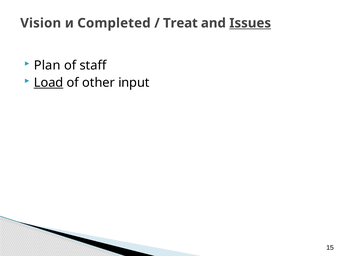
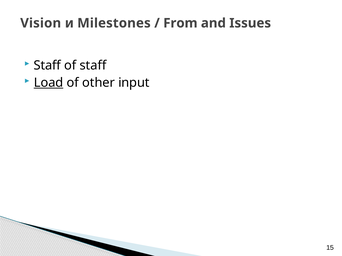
Completed: Completed -> Milestones (114, 23)
Treat: Treat -> From (180, 23)
Issues underline: present -> none (250, 23)
Plan: Plan -> Staff (47, 65)
